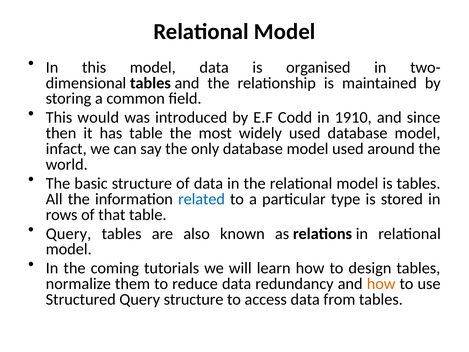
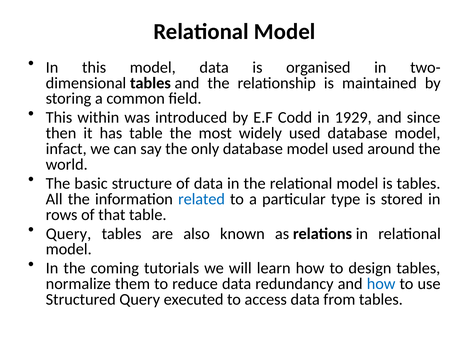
would: would -> within (98, 117)
1910: 1910 -> 1929 (353, 117)
how colour: orange -> blue (381, 284)
Query structure: structure -> executed (194, 299)
